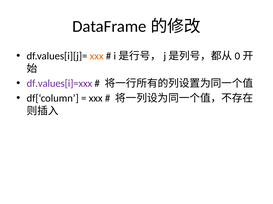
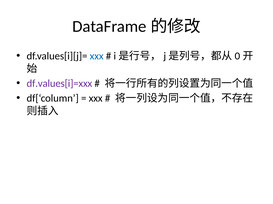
xxx colour: orange -> blue (97, 56)
